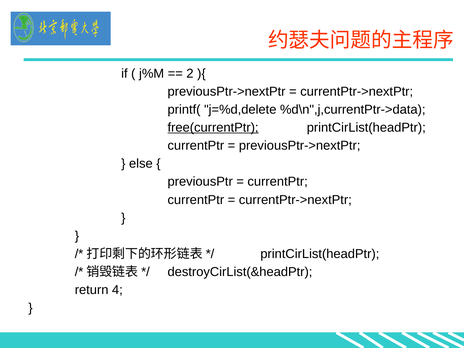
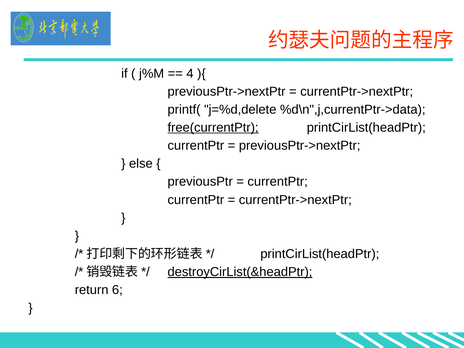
2: 2 -> 4 (190, 73)
destroyCirList(&headPtr underline: none -> present (240, 272)
4: 4 -> 6 (117, 290)
